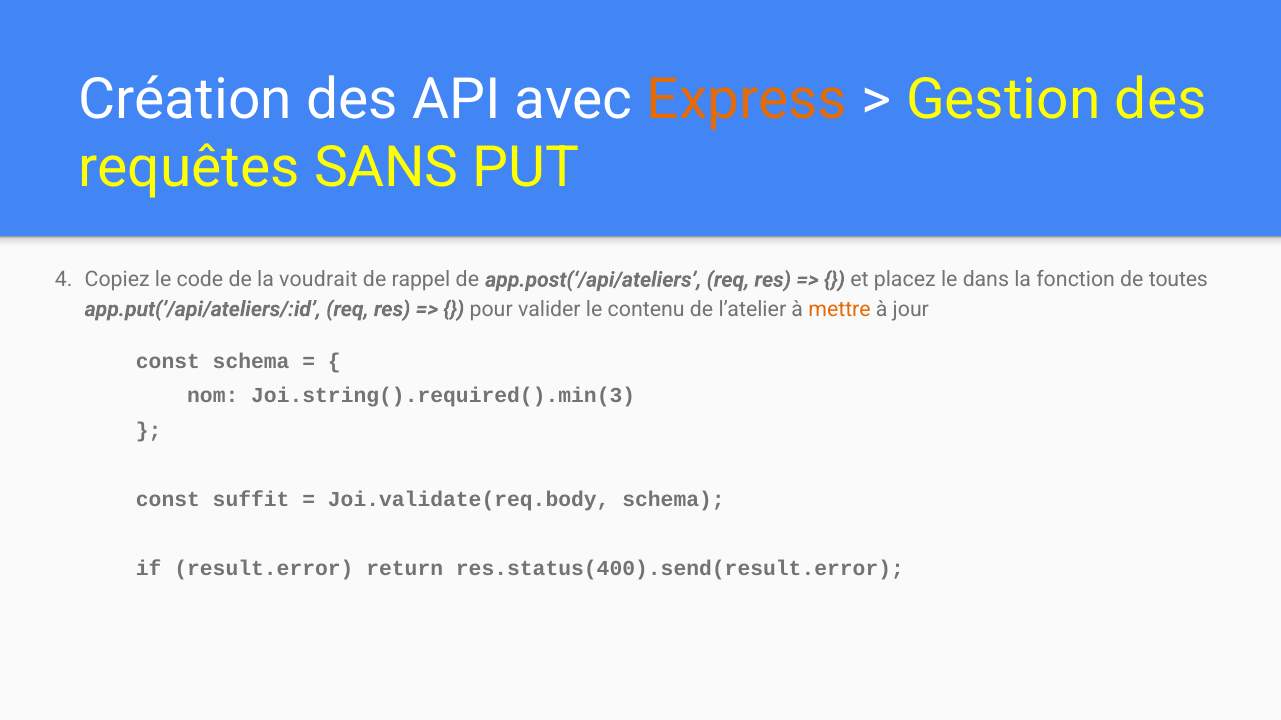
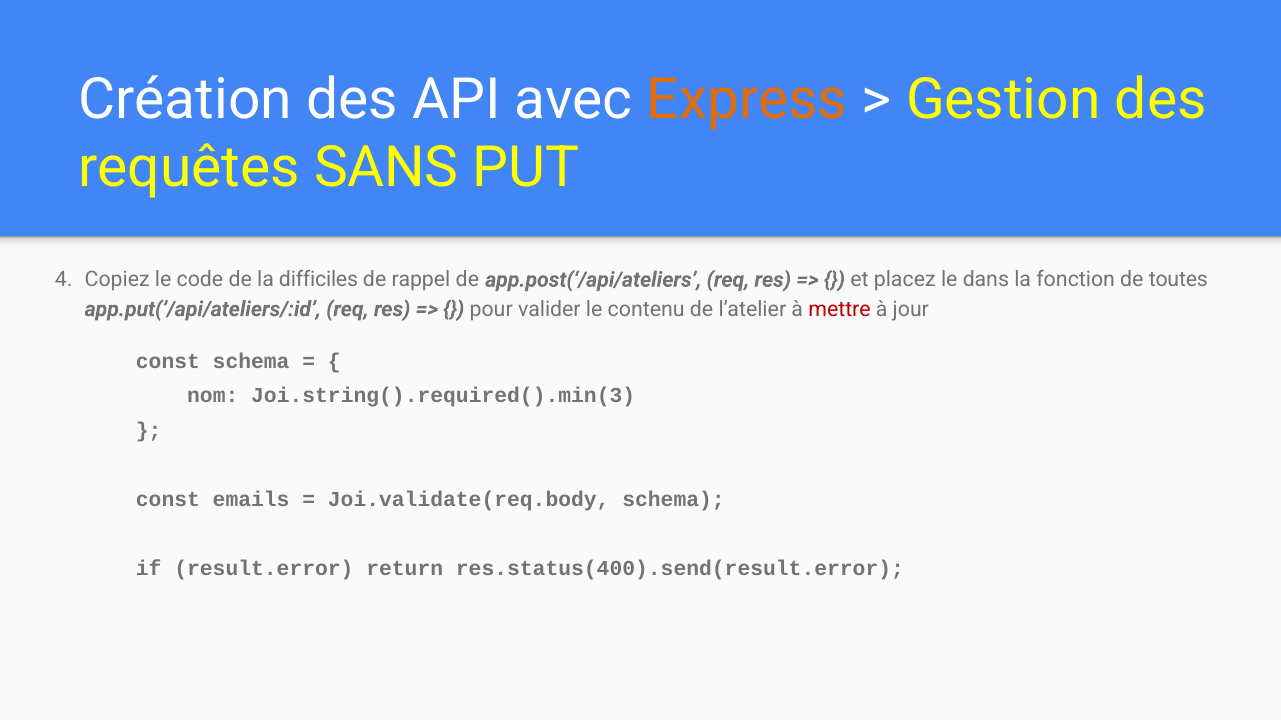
voudrait: voudrait -> difficiles (319, 280)
mettre colour: orange -> red (840, 309)
suffit: suffit -> emails (251, 500)
